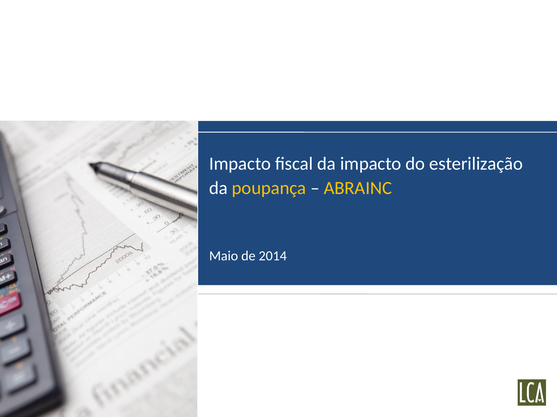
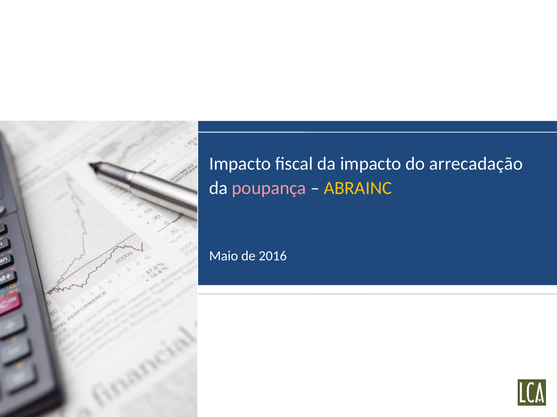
esterilização: esterilização -> arrecadação (476, 164)
poupança colour: yellow -> pink (269, 188)
2014: 2014 -> 2016 (273, 256)
